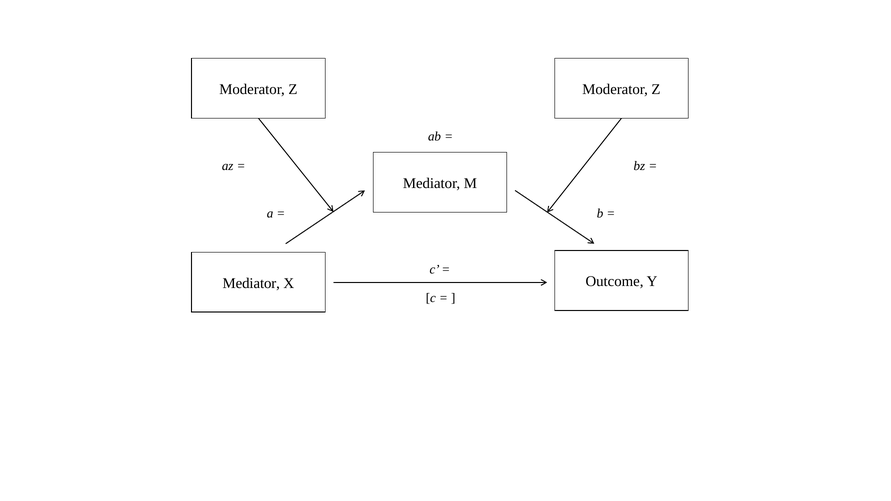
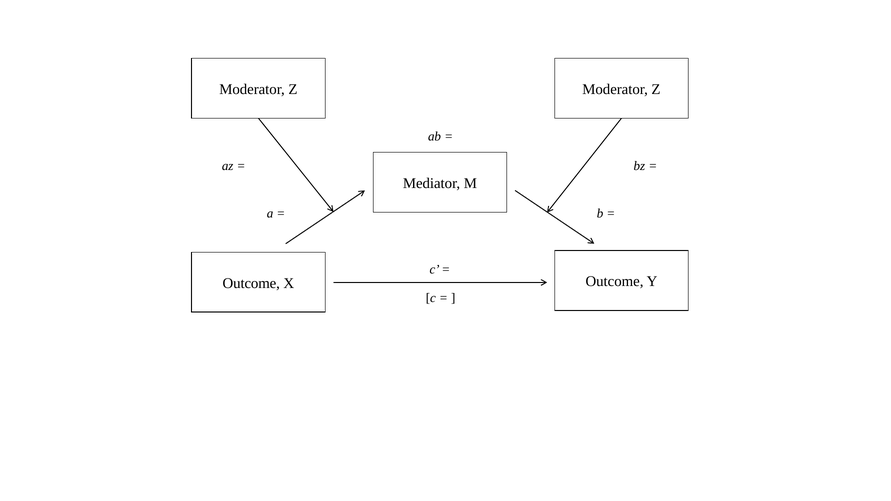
Mediator: Mediator -> Outcome (251, 283)
